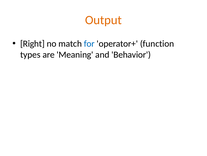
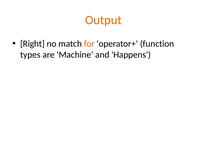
for colour: blue -> orange (89, 43)
Meaning: Meaning -> Machine (75, 54)
Behavior: Behavior -> Happens (131, 54)
